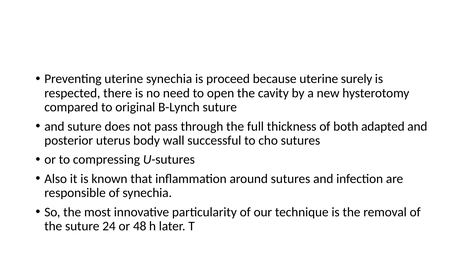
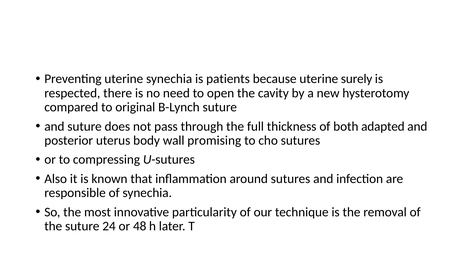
proceed: proceed -> patients (228, 79)
successful: successful -> promising (214, 140)
